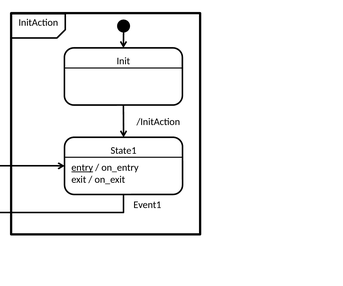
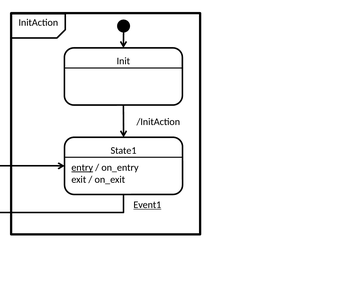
Event1 underline: none -> present (147, 205)
